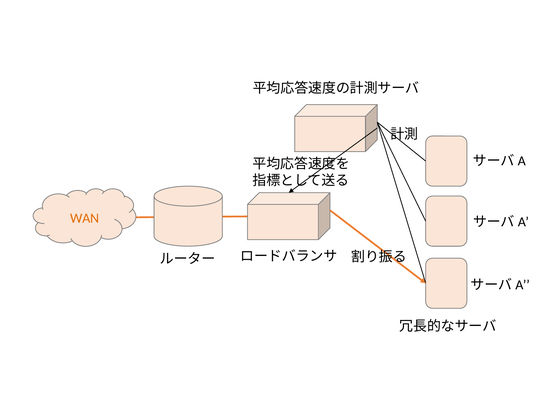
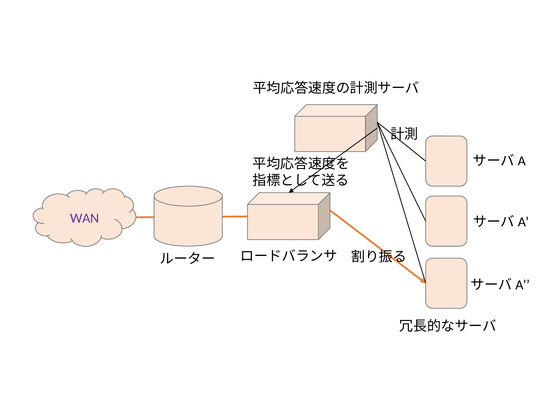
WAN colour: orange -> purple (85, 218)
